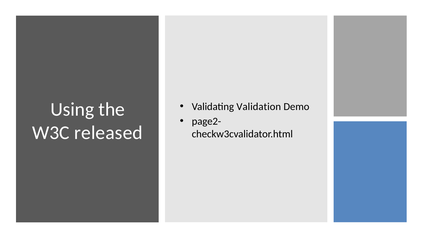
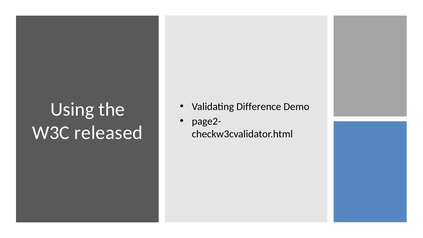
Validation: Validation -> Difference (259, 107)
